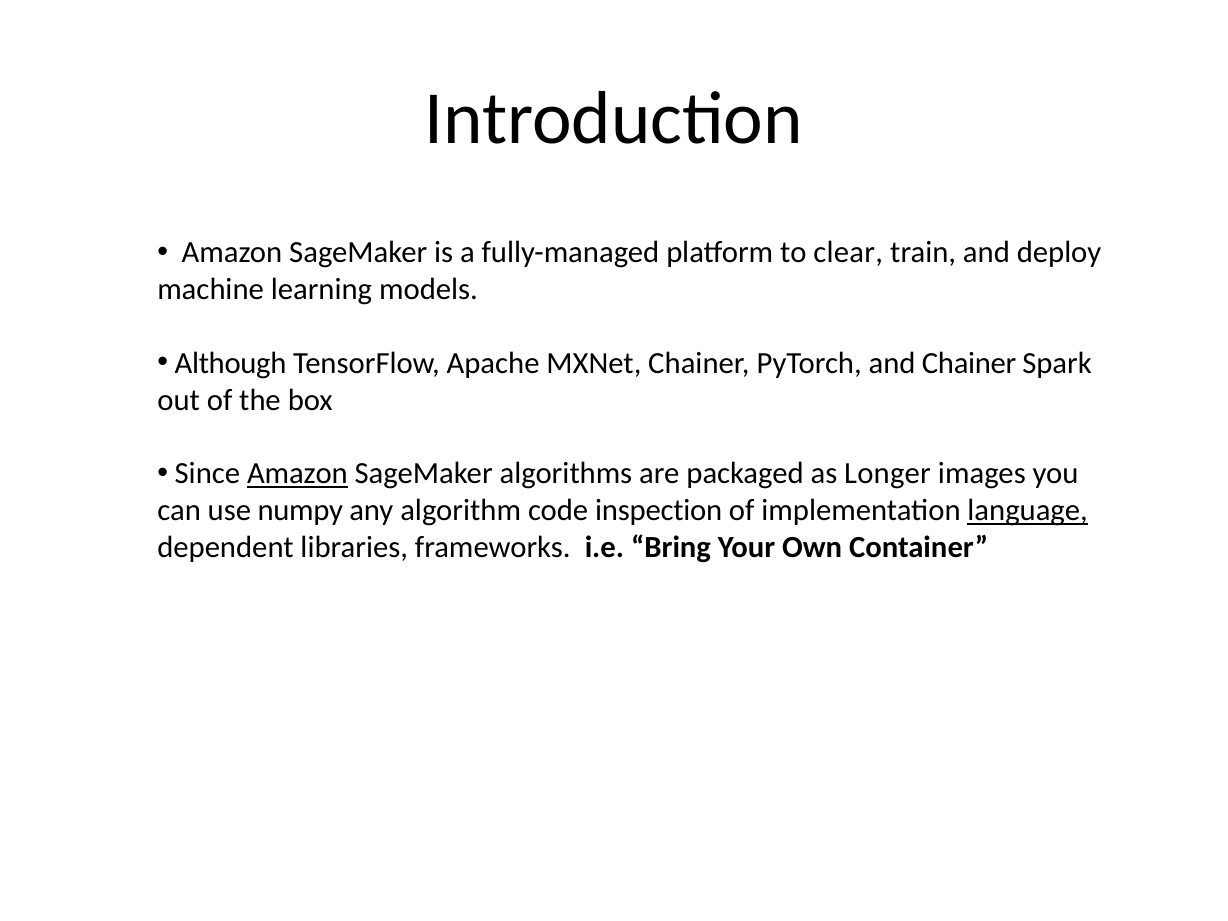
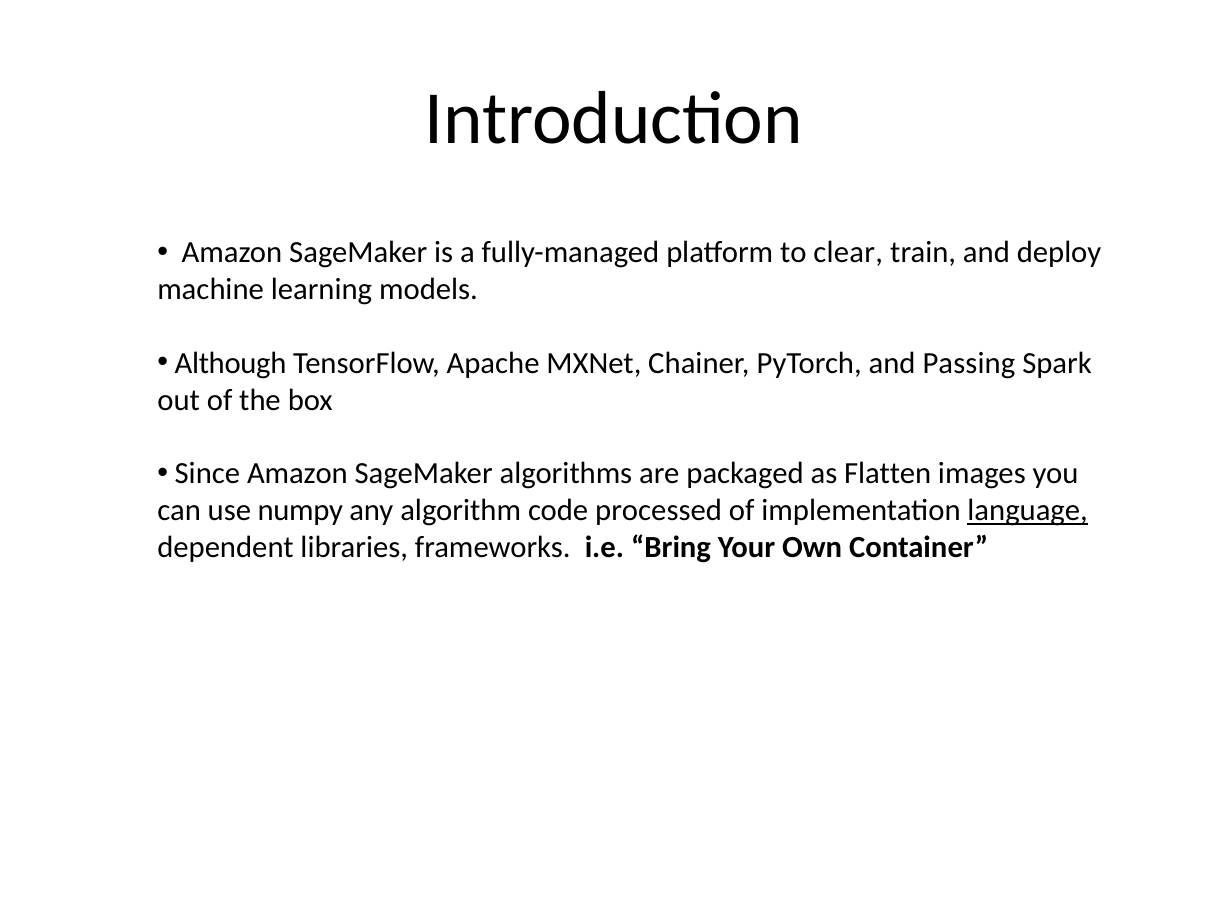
and Chainer: Chainer -> Passing (969, 363)
Amazon underline: present -> none (297, 474)
Longer: Longer -> Flatten (888, 474)
inspection: inspection -> processed (659, 510)
